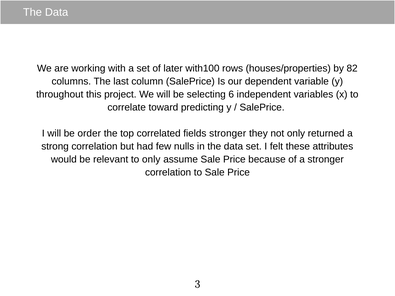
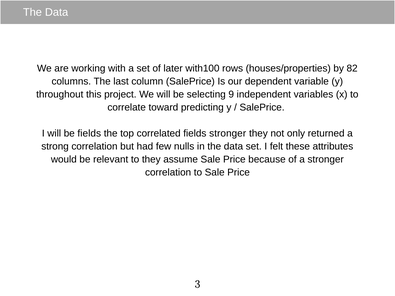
6: 6 -> 9 (231, 94)
be order: order -> fields (89, 133)
to only: only -> they (151, 160)
